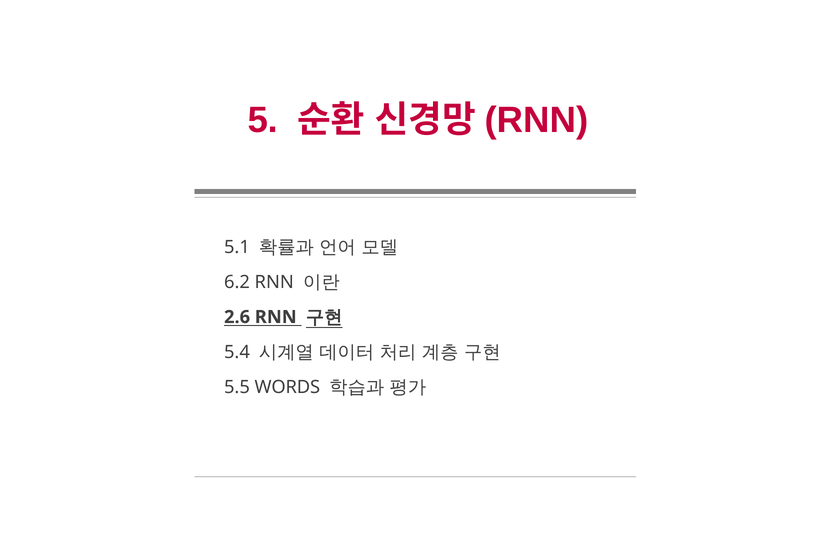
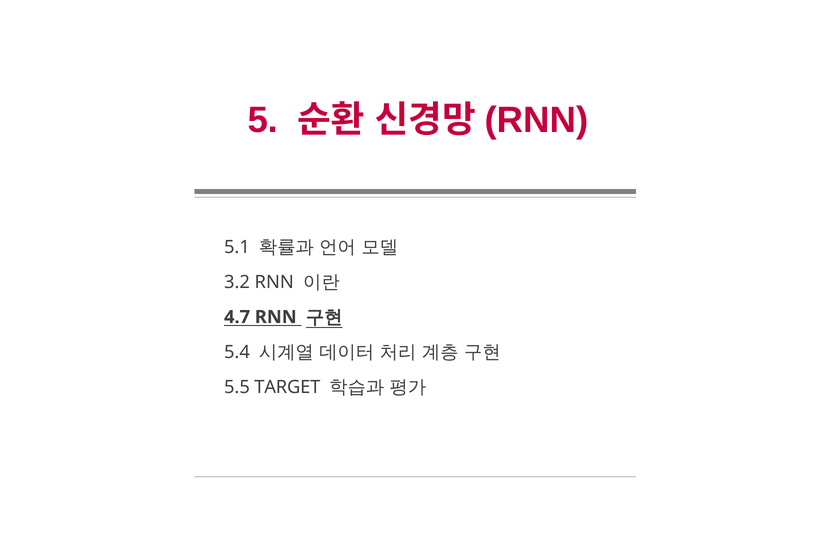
6.2: 6.2 -> 3.2 (237, 282)
2.6: 2.6 -> 4.7 (237, 317)
WORDS: WORDS -> TARGET (287, 388)
